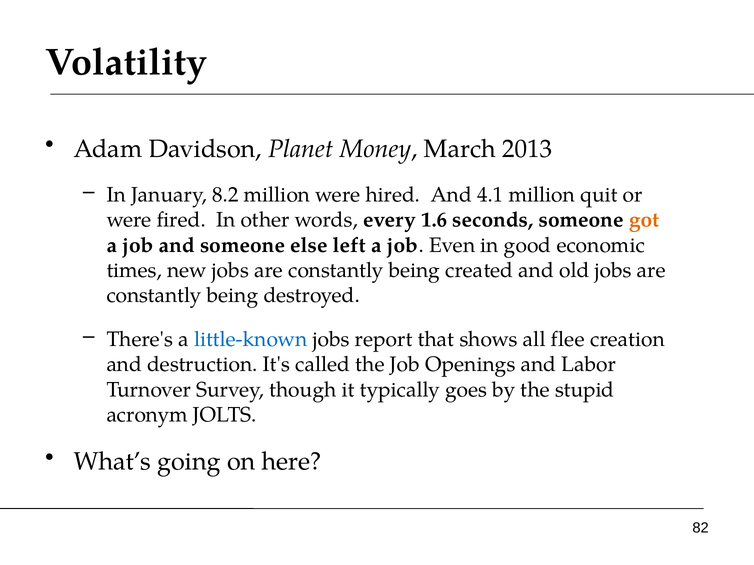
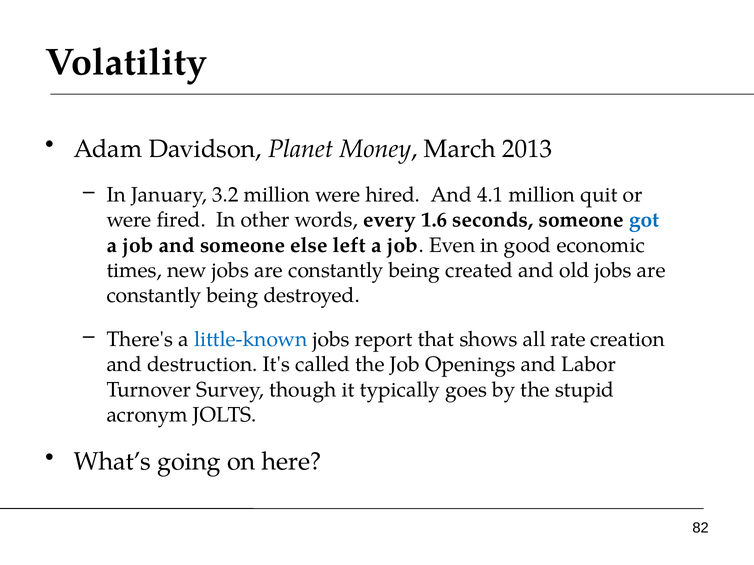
8.2: 8.2 -> 3.2 (225, 195)
got colour: orange -> blue (644, 220)
flee: flee -> rate (568, 340)
